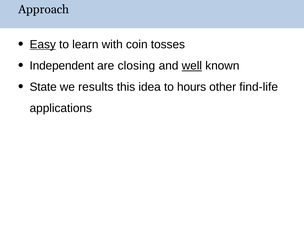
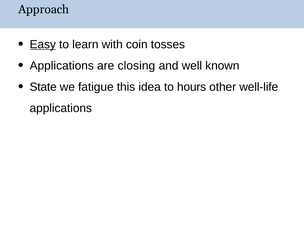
Independent: Independent -> Applications (62, 66)
well underline: present -> none (192, 66)
results: results -> fatigue (96, 87)
find-life: find-life -> well-life (259, 87)
